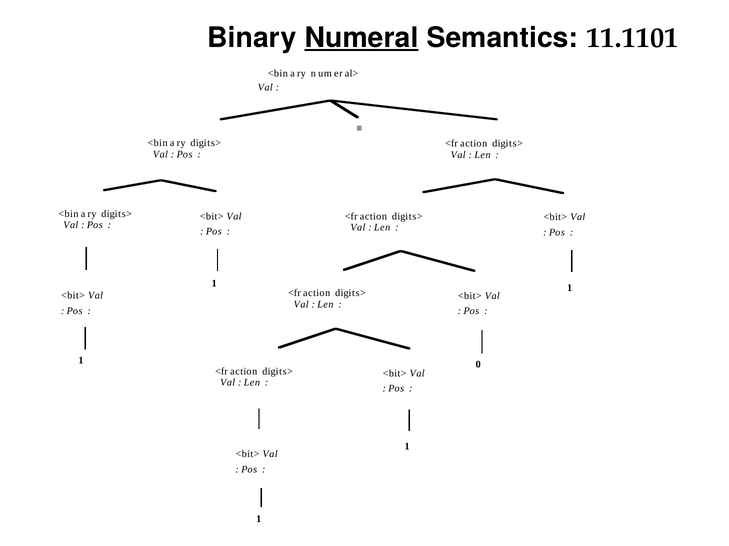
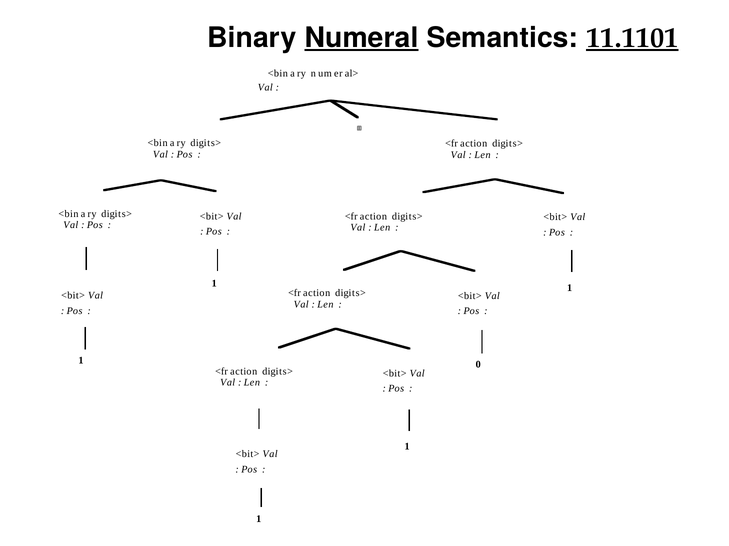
11.1101 underline: none -> present (632, 38)
